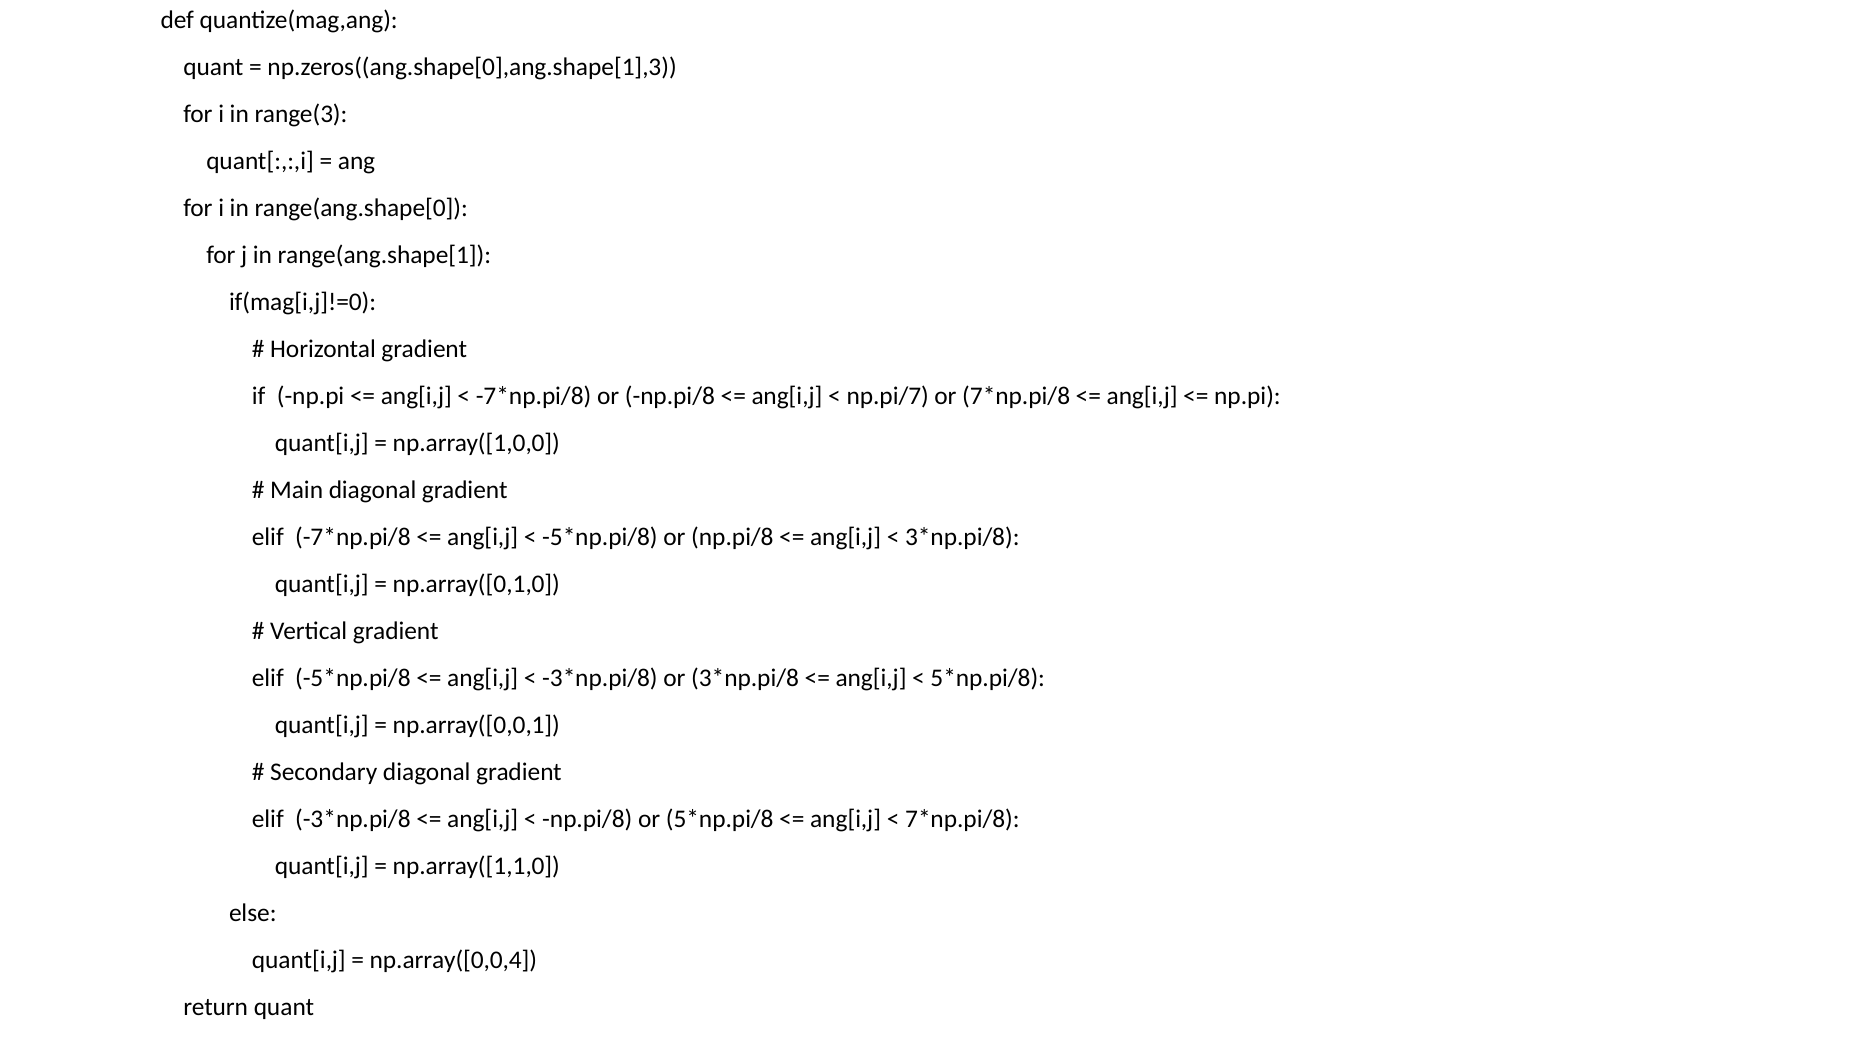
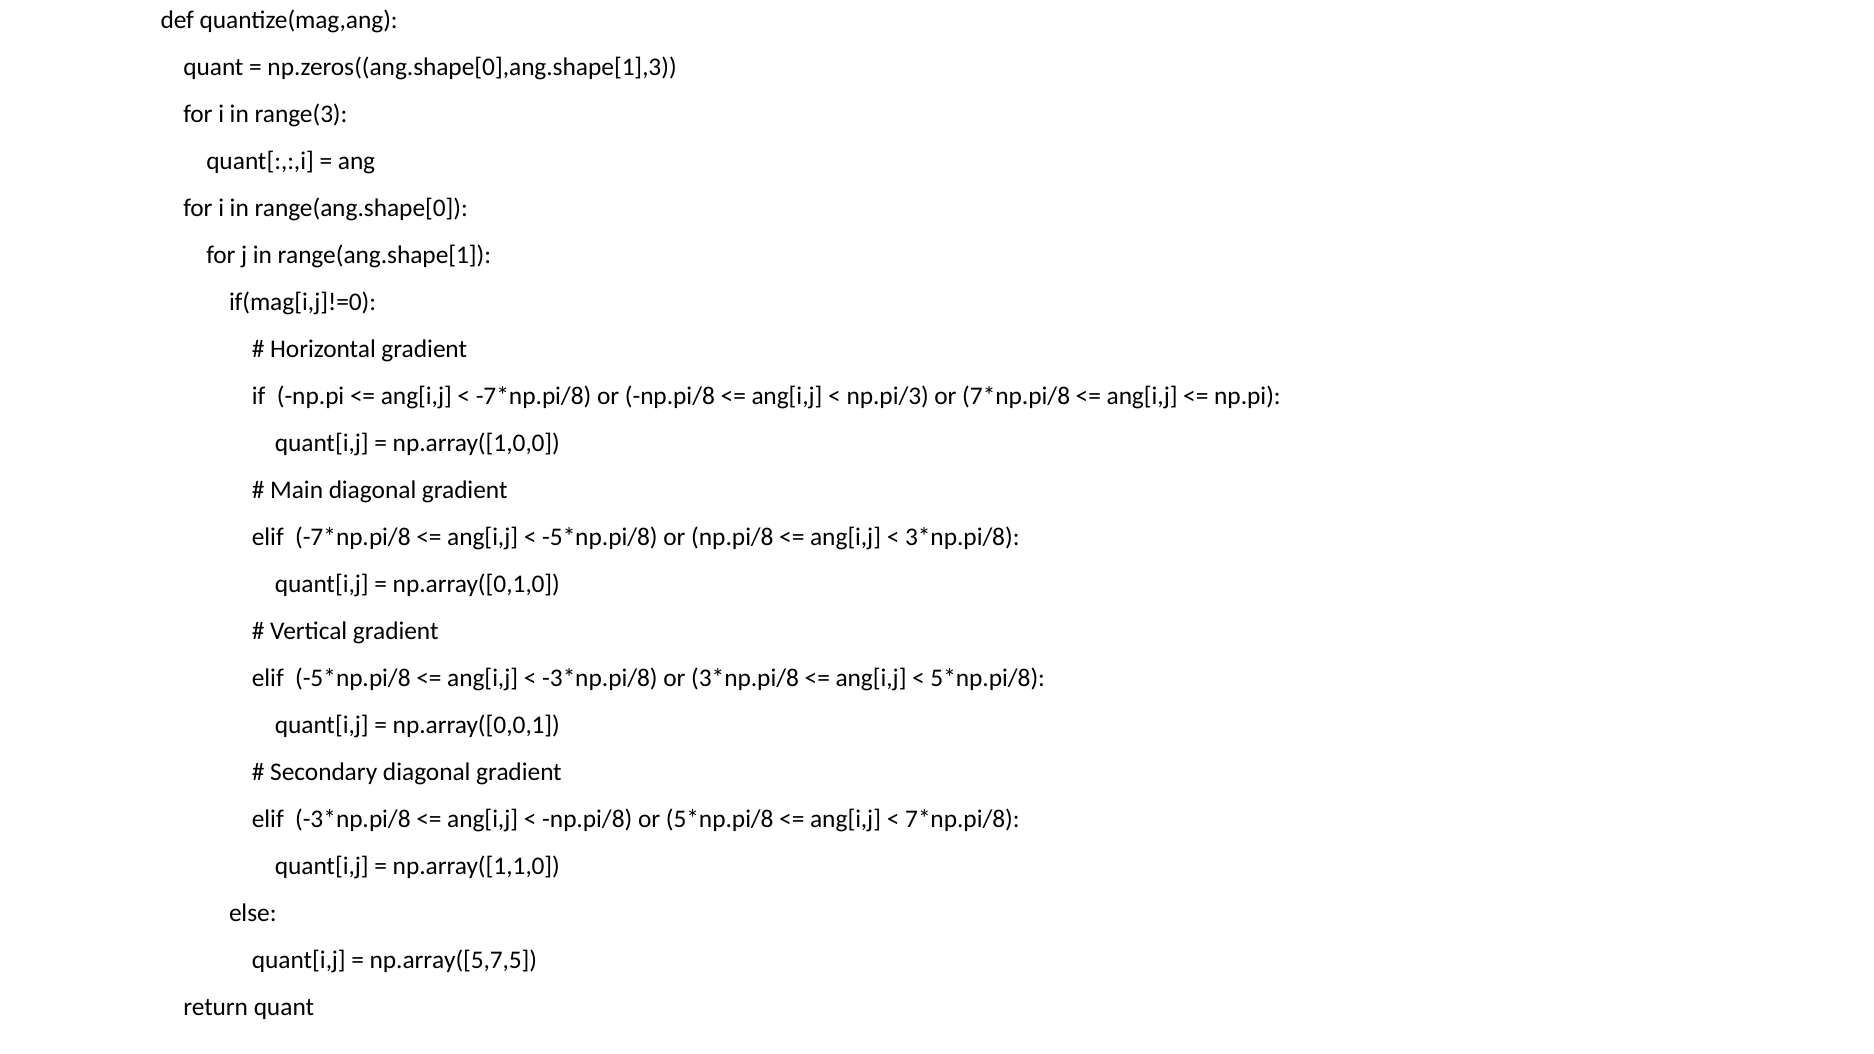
np.pi/7: np.pi/7 -> np.pi/3 (888, 396)
np.array([0,0,4: np.array([0,0,4 -> np.array([5,7,5 (453, 960)
